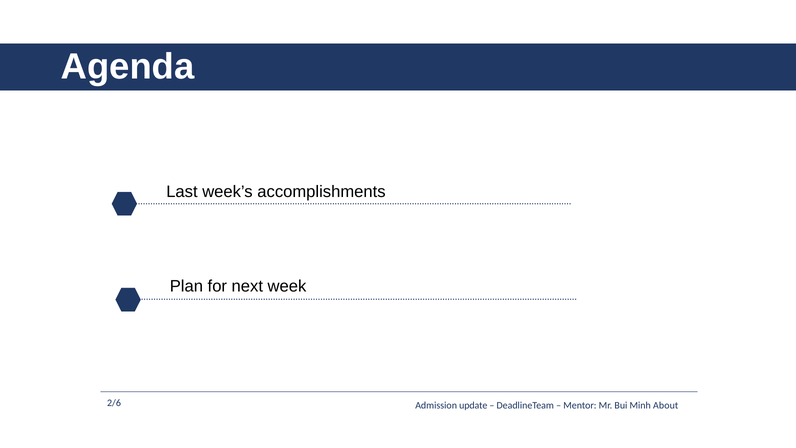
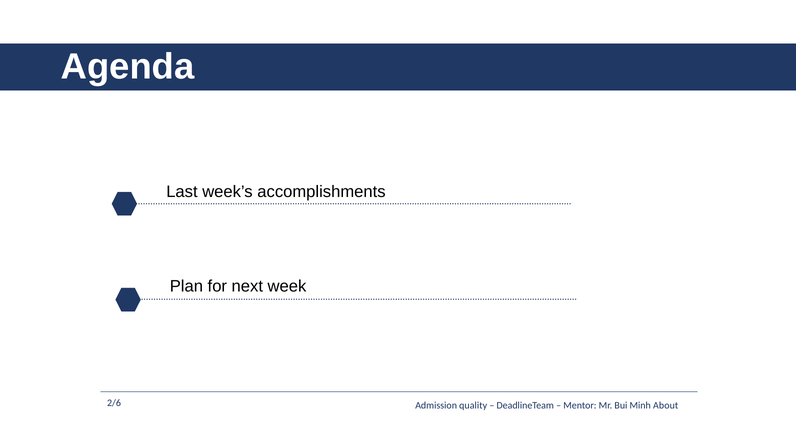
update: update -> quality (473, 405)
